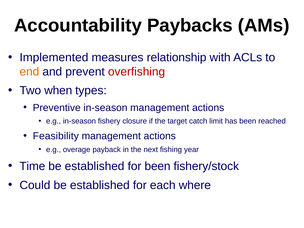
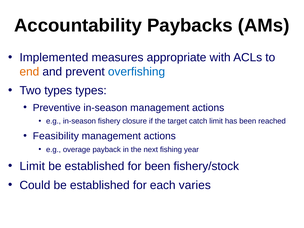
relationship: relationship -> appropriate (177, 58)
overfishing colour: red -> blue (137, 72)
Two when: when -> types (58, 91)
Time: Time -> Limit (32, 166)
where: where -> varies (195, 185)
